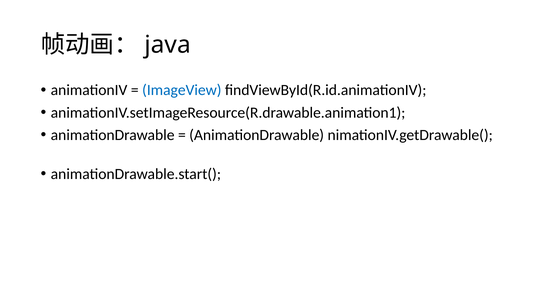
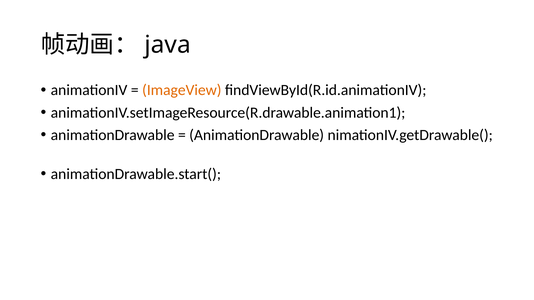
ImageView colour: blue -> orange (182, 90)
